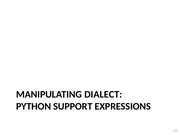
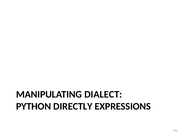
SUPPORT: SUPPORT -> DIRECTLY (73, 106)
